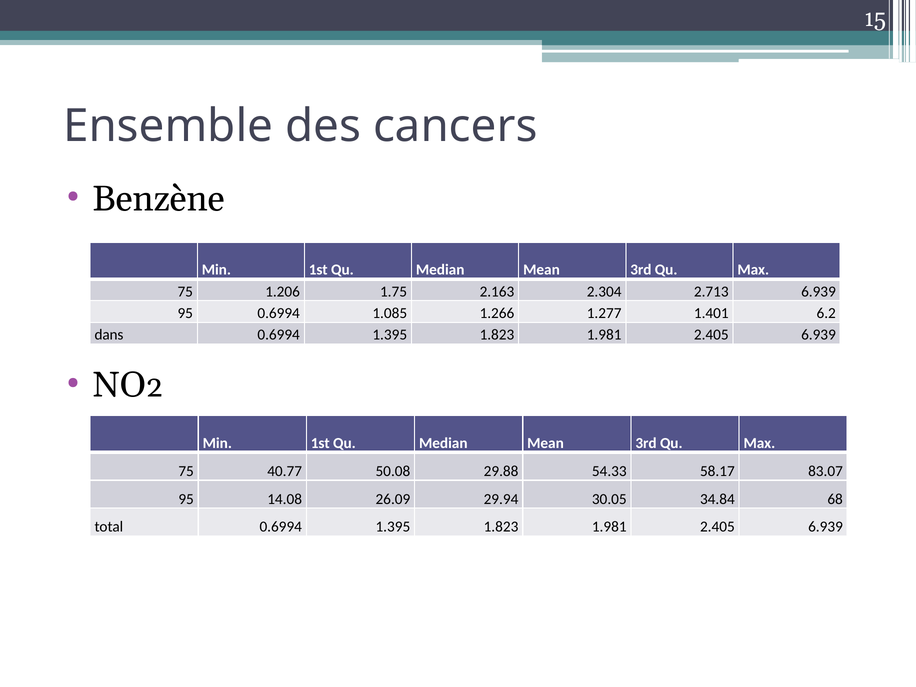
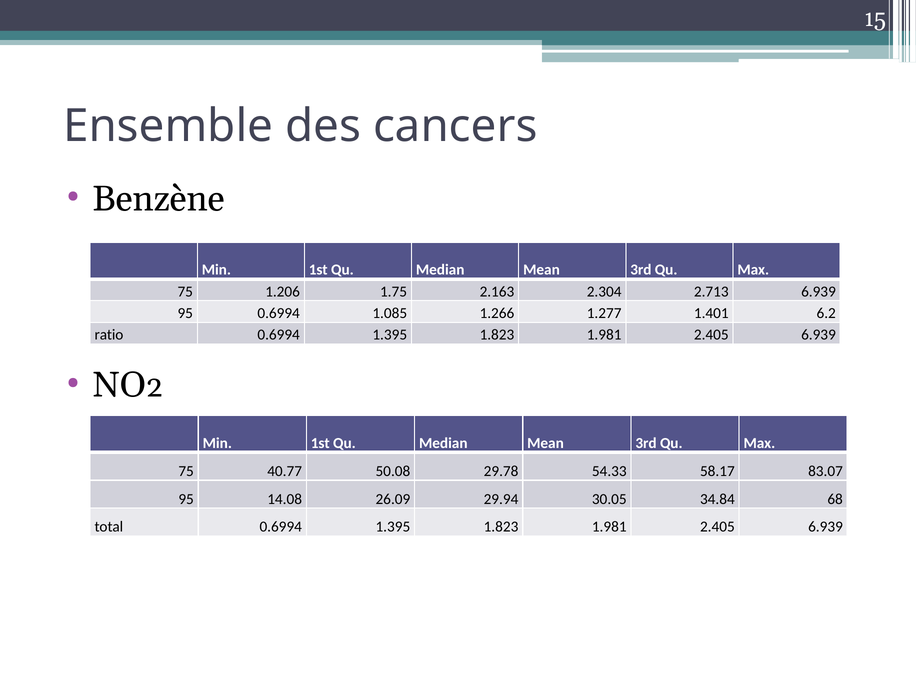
dans: dans -> ratio (109, 335)
29.88: 29.88 -> 29.78 (501, 471)
